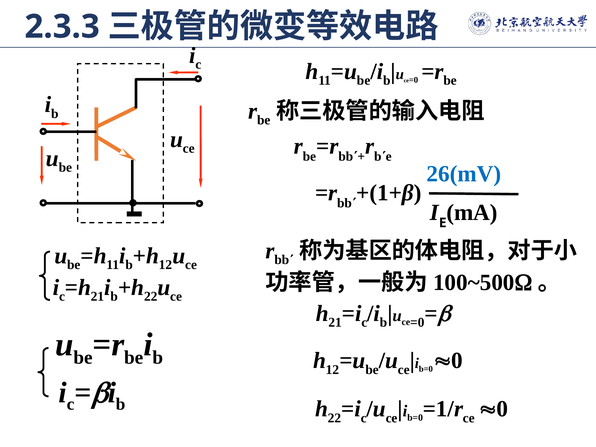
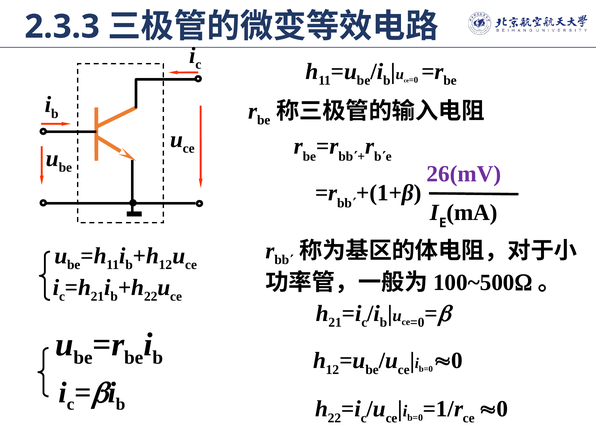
26(mV colour: blue -> purple (464, 174)
